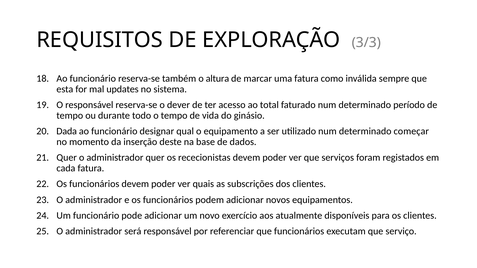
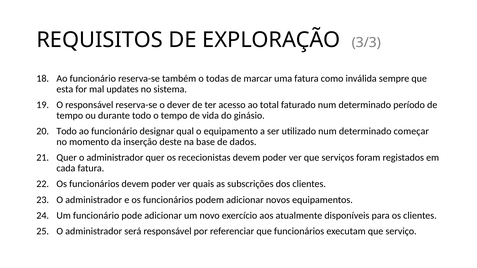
altura: altura -> todas (217, 79)
Dada: Dada -> Todo (67, 131)
